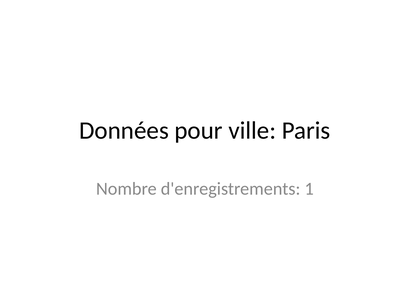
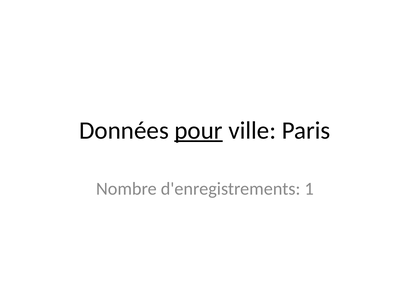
pour underline: none -> present (199, 130)
